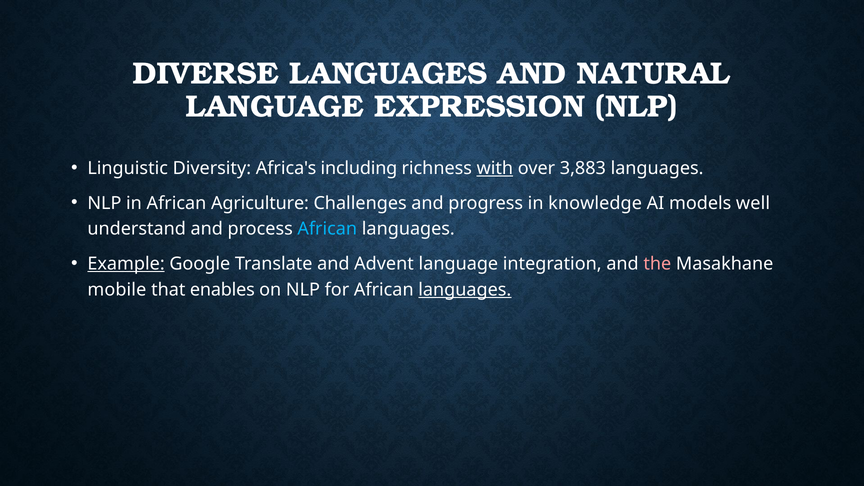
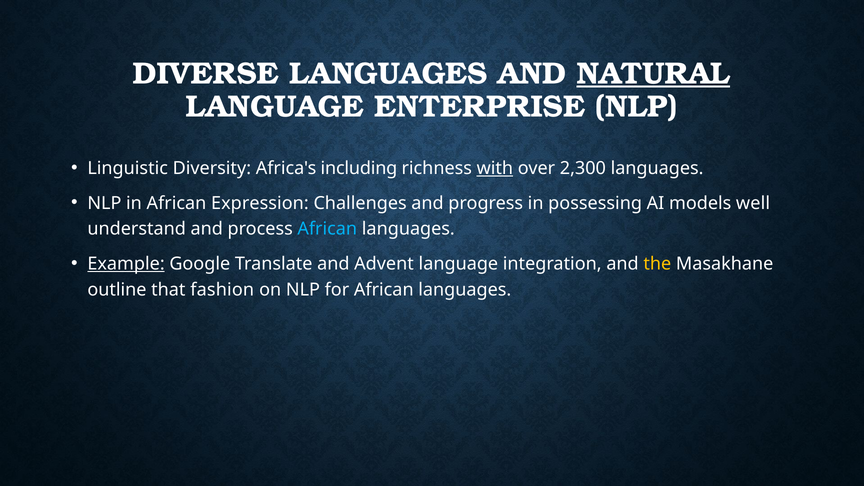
NATURAL underline: none -> present (653, 73)
EXPRESSION: EXPRESSION -> ENTERPRISE (480, 106)
3,883: 3,883 -> 2,300 (583, 168)
Agriculture: Agriculture -> Expression (260, 203)
knowledge: knowledge -> possessing (595, 203)
the colour: pink -> yellow (657, 264)
mobile: mobile -> outline (117, 290)
enables: enables -> fashion (222, 290)
languages underline: present -> none (465, 290)
